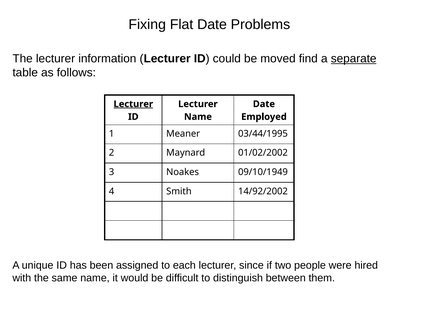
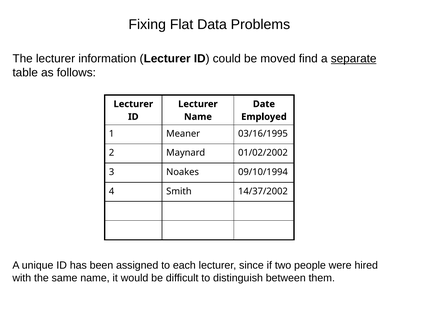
Flat Date: Date -> Data (212, 24)
Lecturer underline: present -> none (133, 104)
03/44/1995: 03/44/1995 -> 03/16/1995 (263, 134)
09/10/1949: 09/10/1949 -> 09/10/1994 (263, 172)
14/92/2002: 14/92/2002 -> 14/37/2002 (263, 191)
